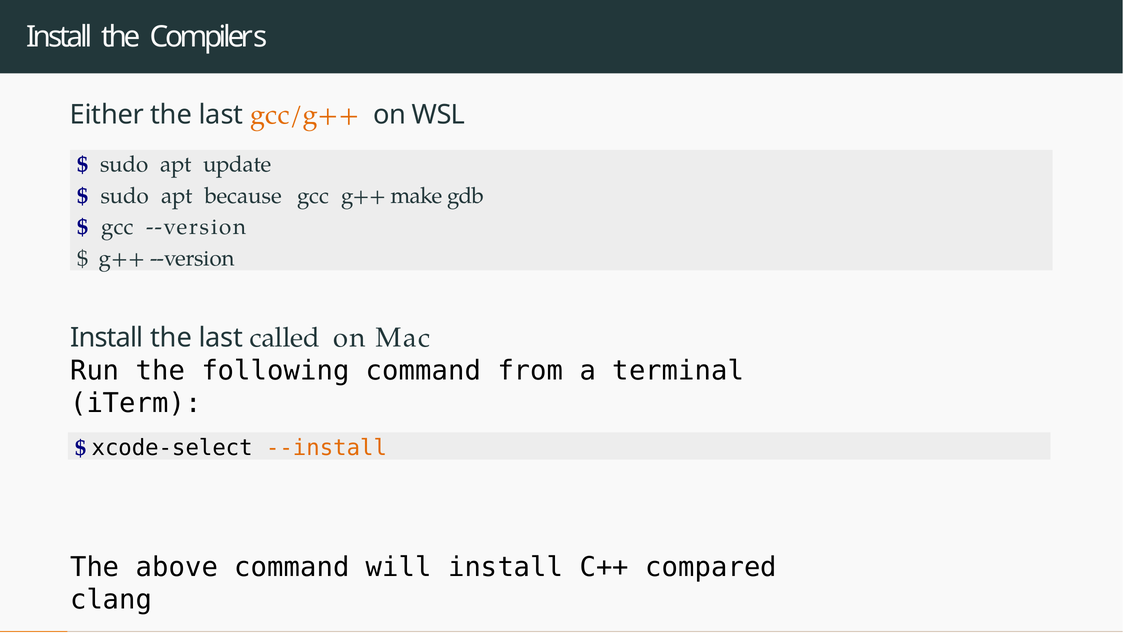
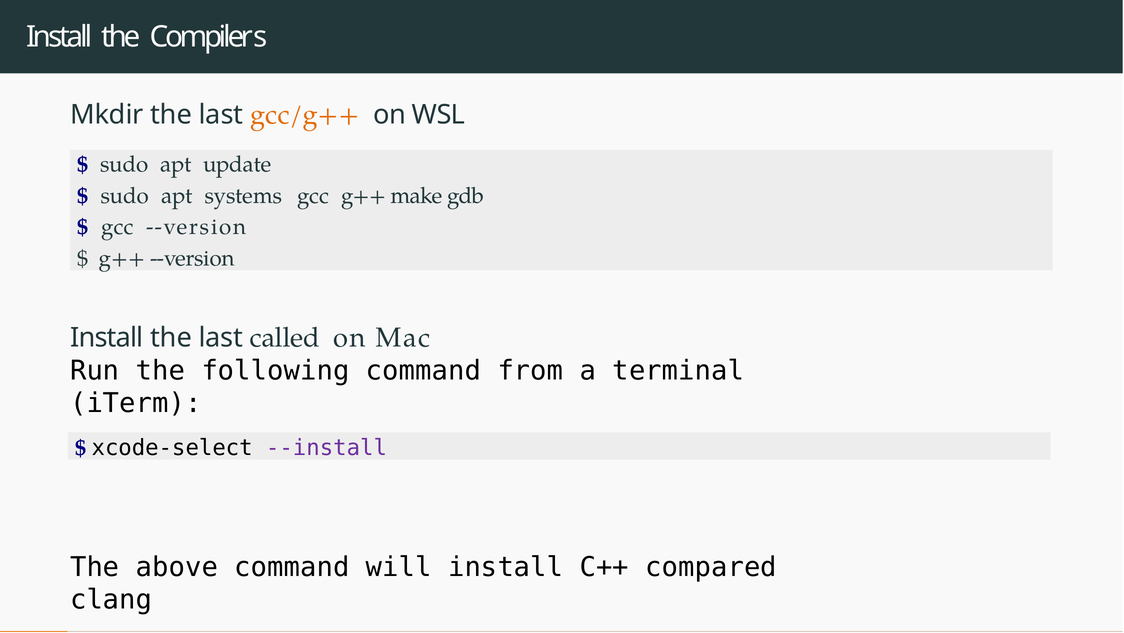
Either: Either -> Mkdir (107, 115)
because: because -> systems (243, 196)
--install colour: orange -> purple (326, 447)
